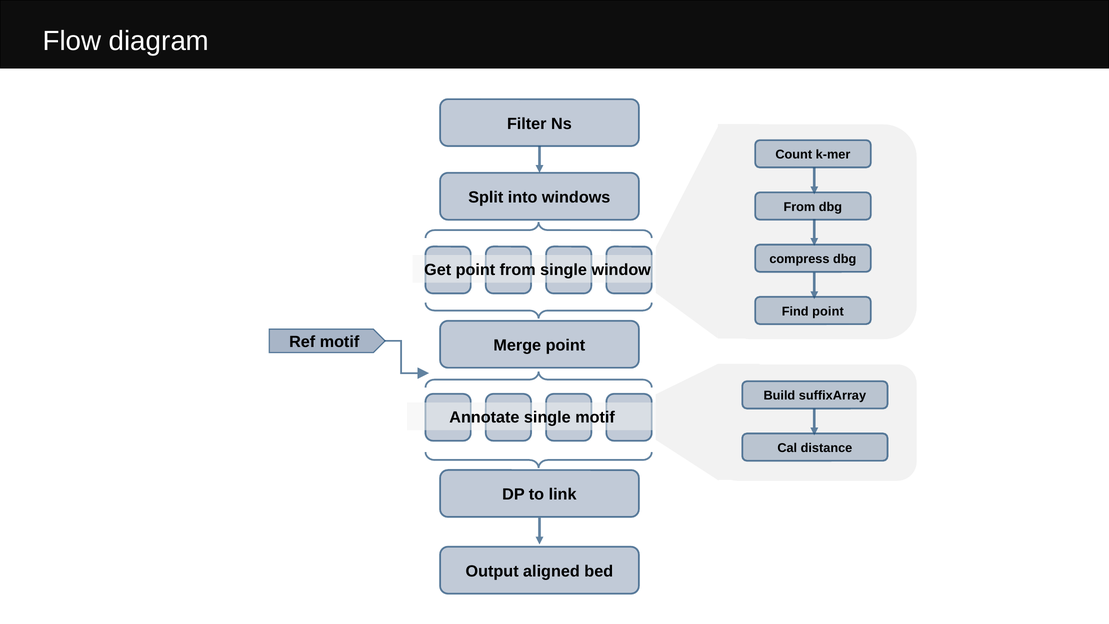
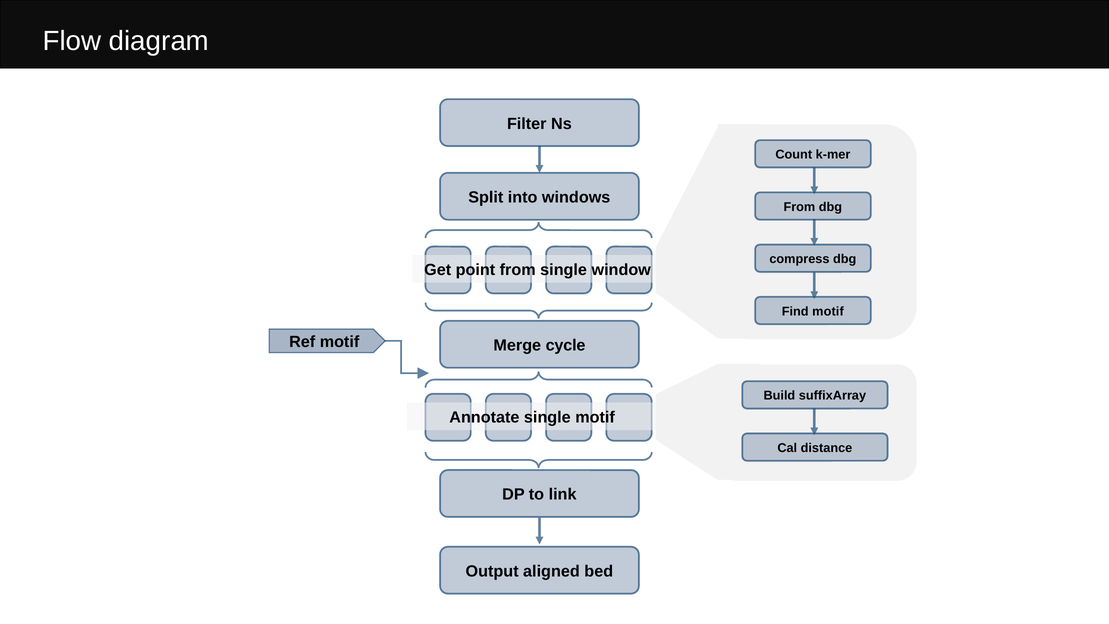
Find point: point -> motif (828, 311)
Merge point: point -> cycle (566, 345)
